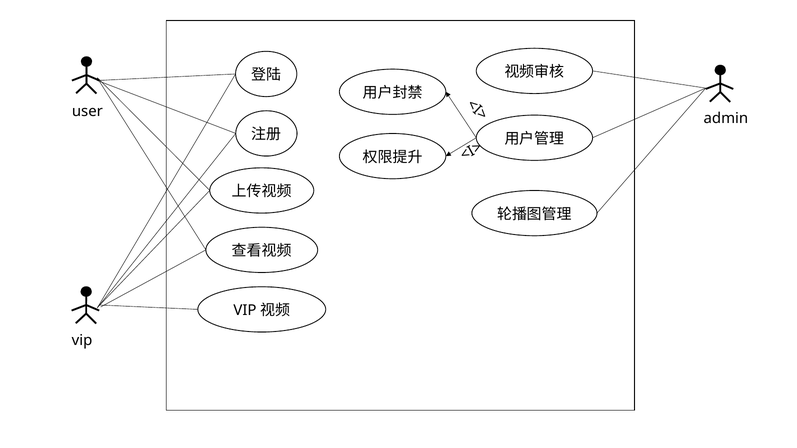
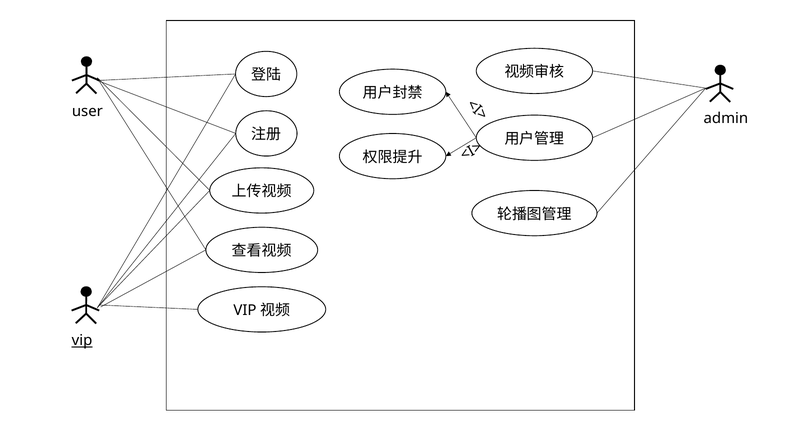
vip underline: none -> present (82, 341)
